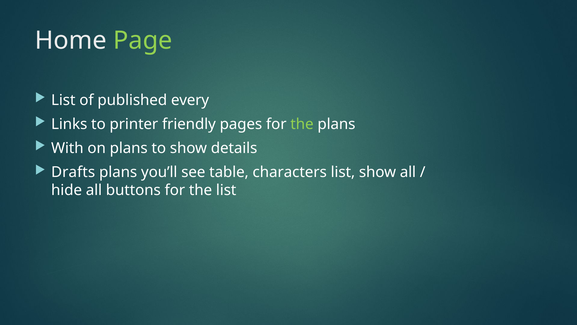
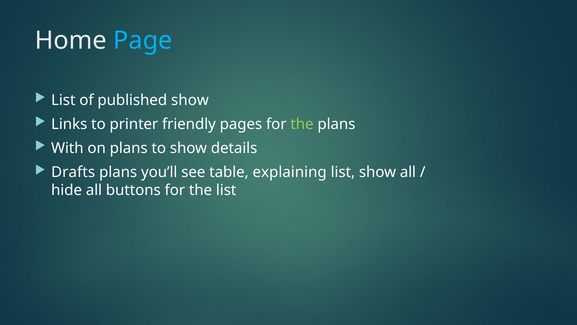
Page colour: light green -> light blue (143, 41)
published every: every -> show (190, 100)
characters: characters -> explaining (290, 172)
